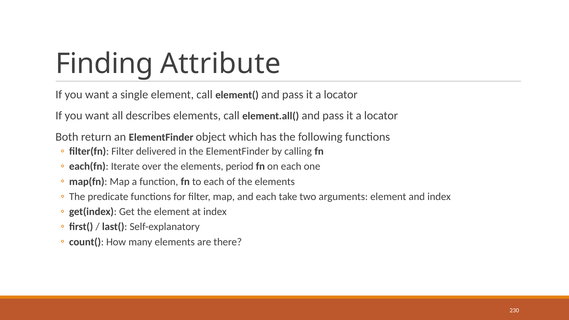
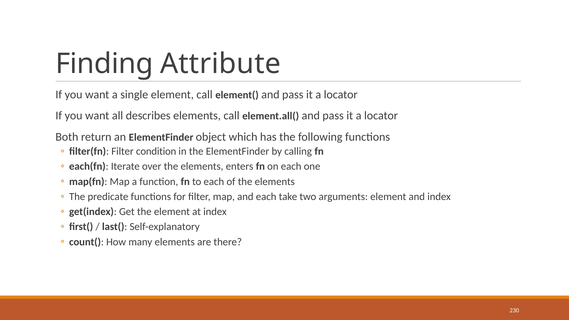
delivered: delivered -> condition (156, 151)
period: period -> enters (240, 167)
